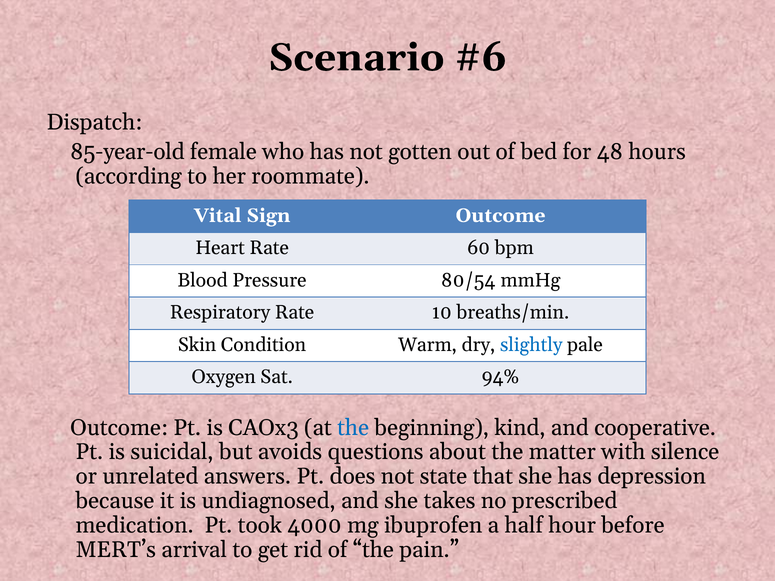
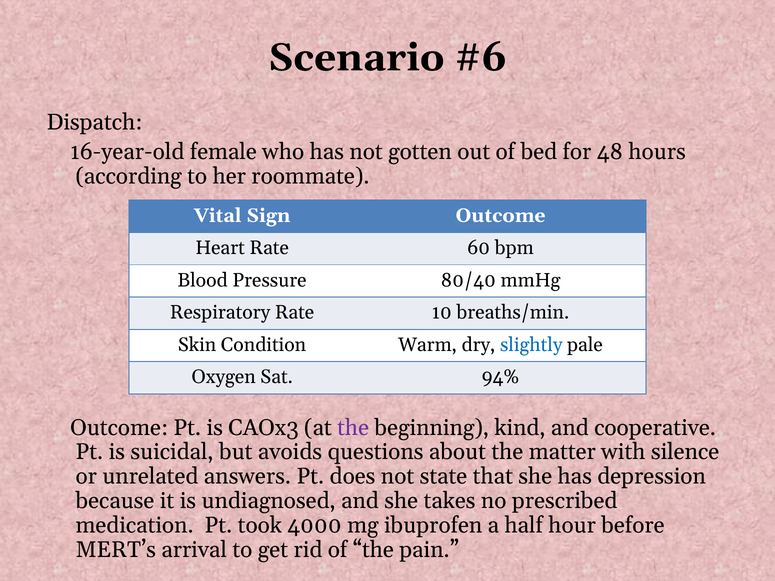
85-year-old: 85-year-old -> 16-year-old (127, 152)
80/54: 80/54 -> 80/40 (468, 280)
the colour: blue -> purple (353, 428)
